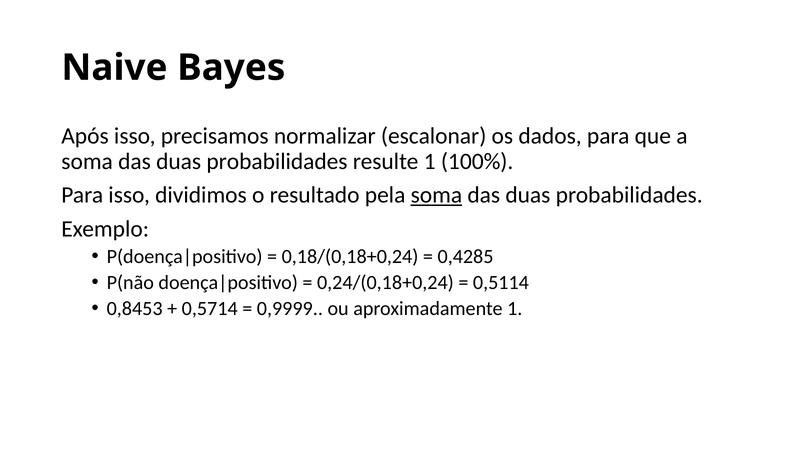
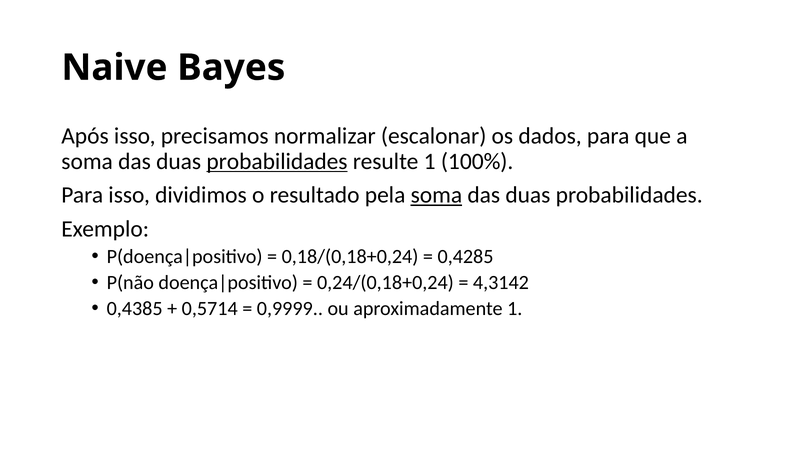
probabilidades underline: none -> present (277, 161)
0,5114: 0,5114 -> 4,3142 (501, 282)
0,8453: 0,8453 -> 0,4385 (135, 308)
